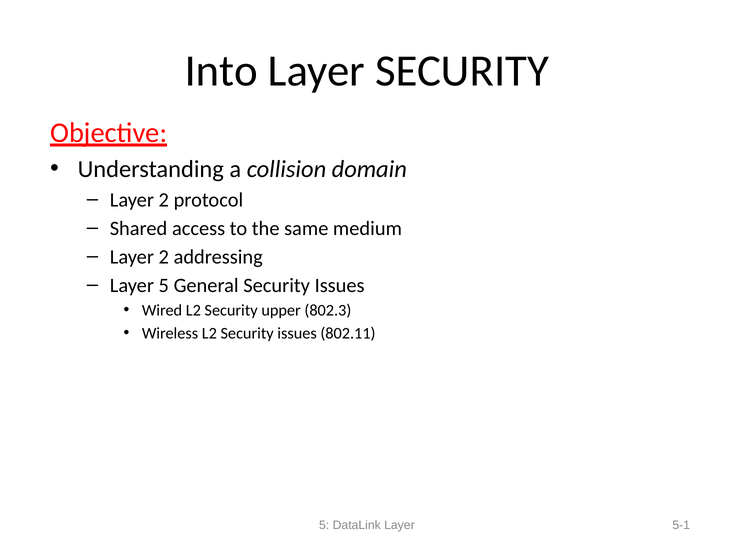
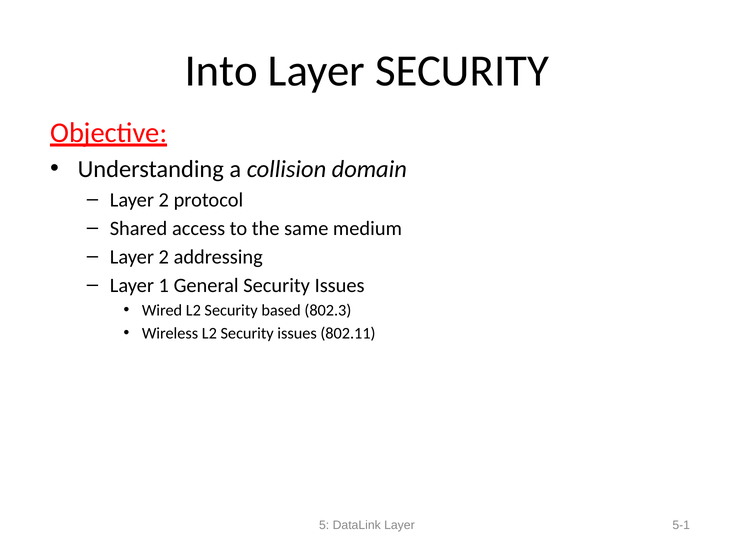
Layer 5: 5 -> 1 (164, 286)
upper: upper -> based (281, 311)
